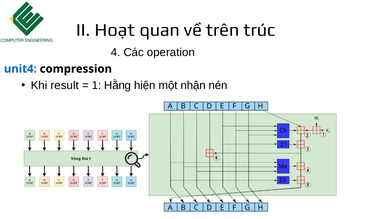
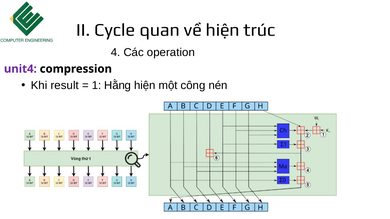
Hoạt: Hoạt -> Cycle (115, 30)
về trên: trên -> hiện (223, 30)
unit4 colour: blue -> purple (20, 69)
nhận: nhận -> công (193, 86)
